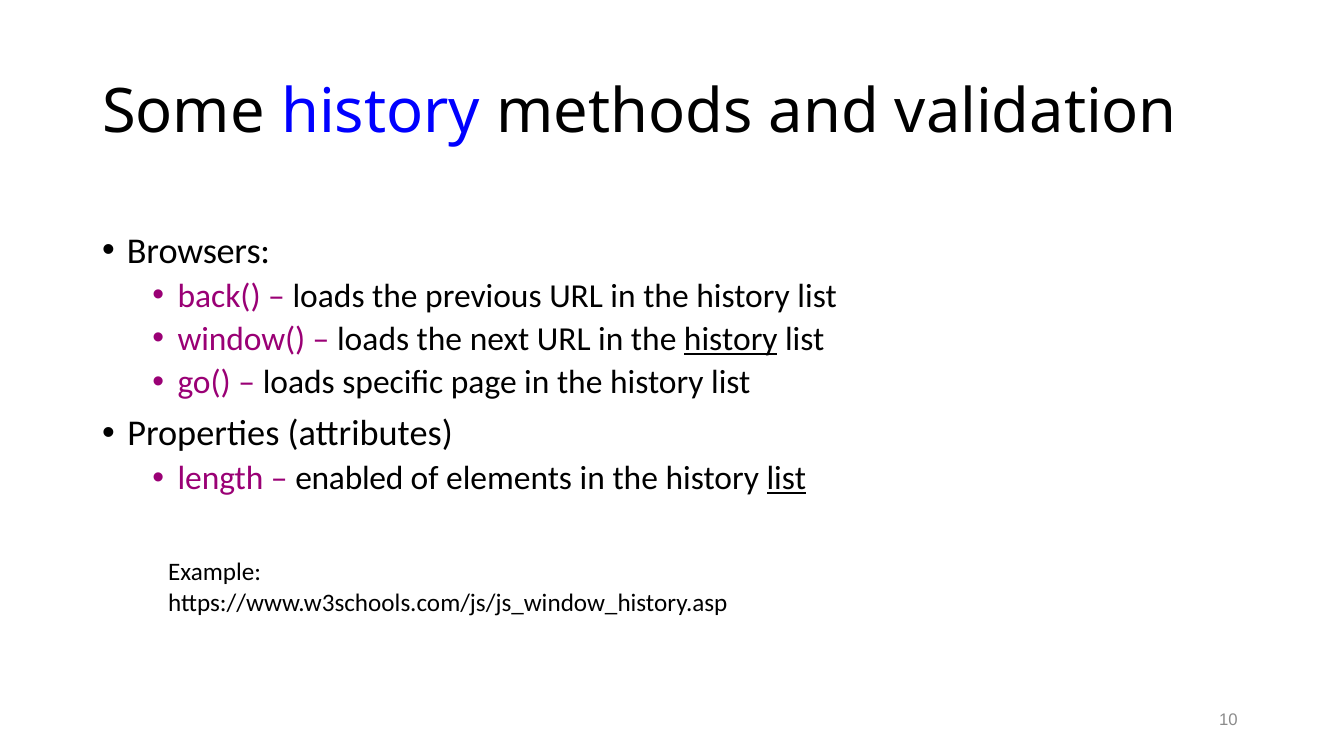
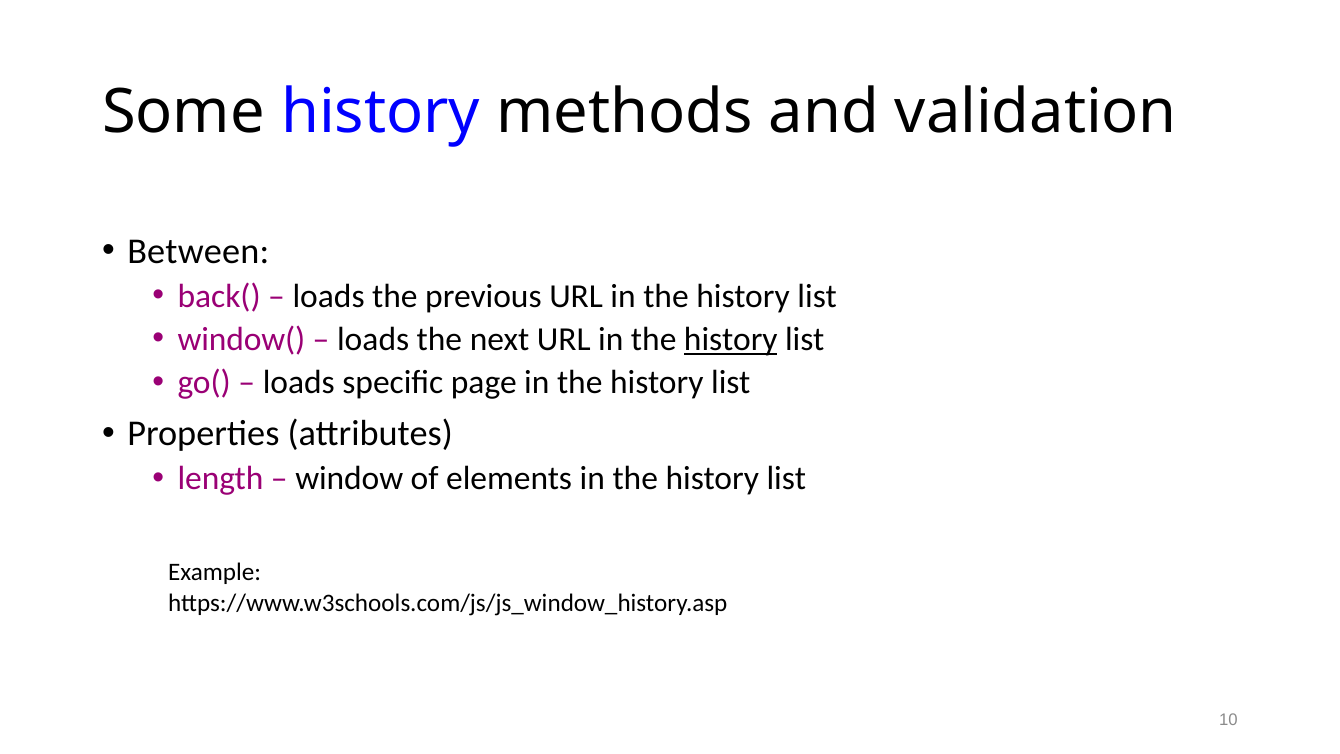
Browsers: Browsers -> Between (198, 251)
enabled: enabled -> window (349, 478)
list underline: present -> none (786, 478)
